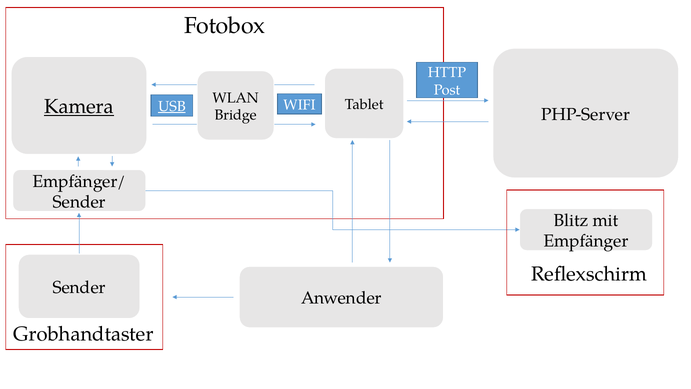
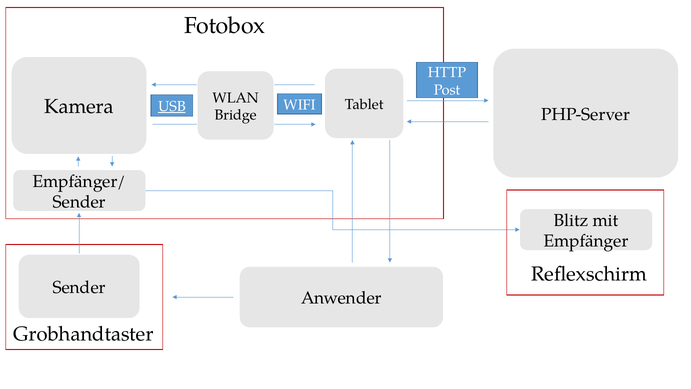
Kamera underline: present -> none (79, 107)
